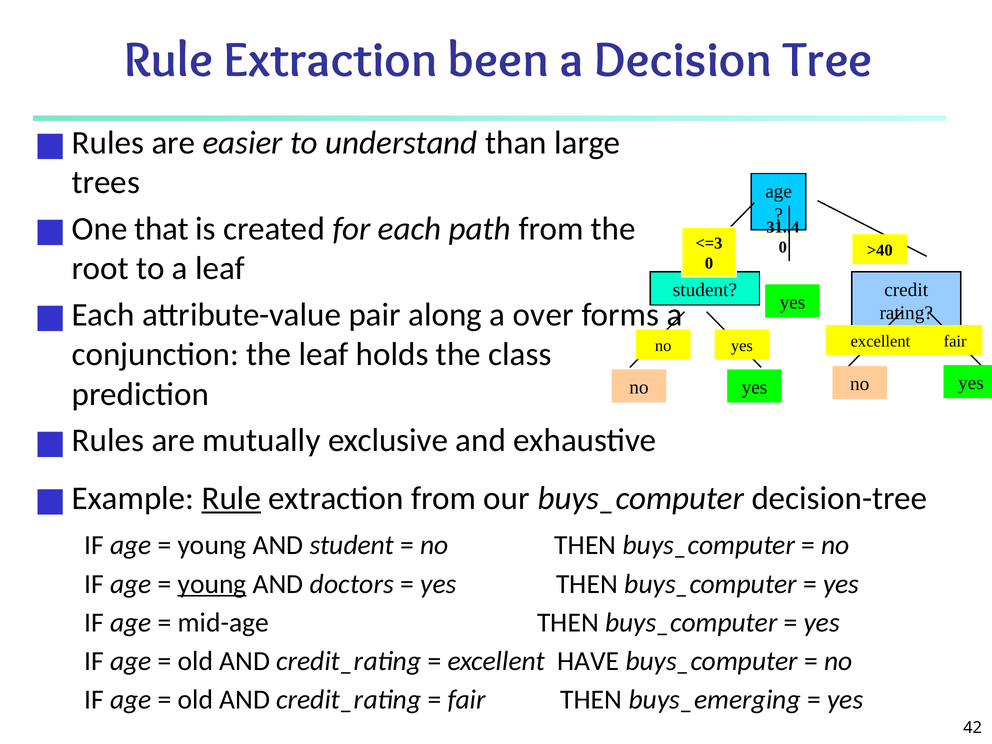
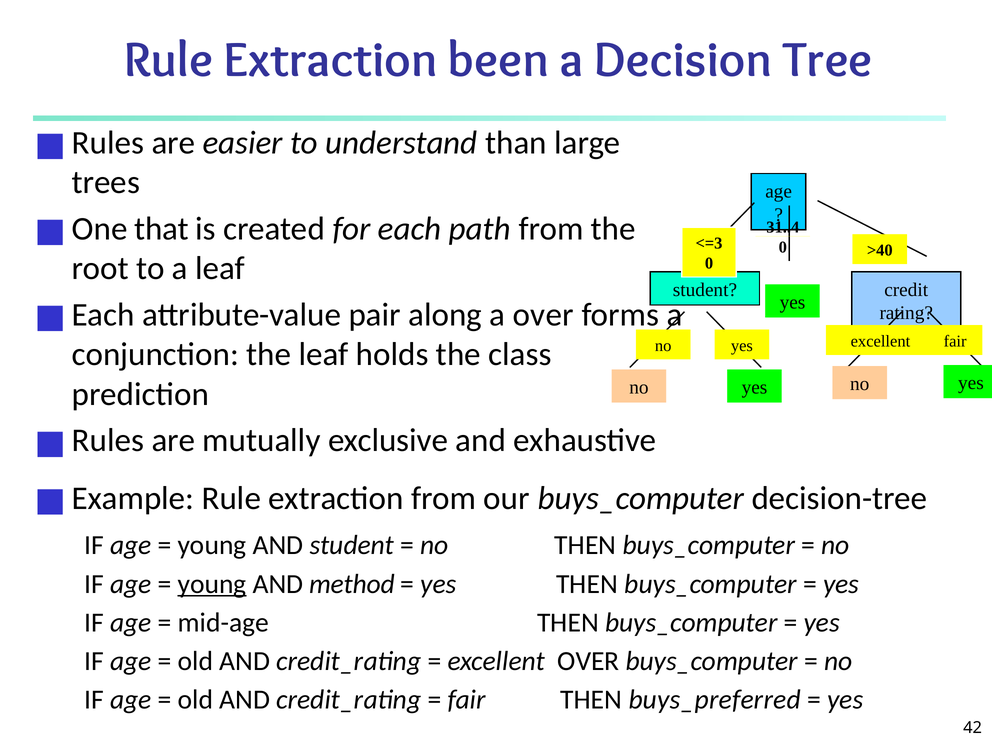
Rule underline: present -> none (231, 498)
doctors: doctors -> method (352, 584)
excellent HAVE: HAVE -> OVER (588, 661)
buys_emerging: buys_emerging -> buys_preferred (715, 700)
